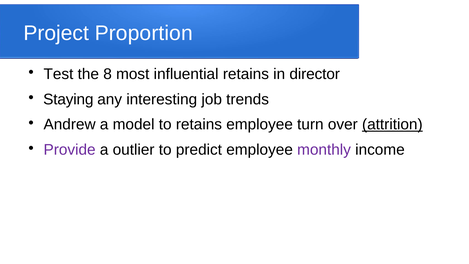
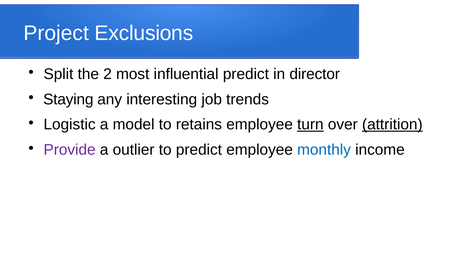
Proportion: Proportion -> Exclusions (144, 33)
Test: Test -> Split (58, 74)
8: 8 -> 2 (108, 74)
influential retains: retains -> predict (246, 74)
Andrew: Andrew -> Logistic (70, 124)
turn underline: none -> present (310, 124)
monthly colour: purple -> blue (324, 150)
